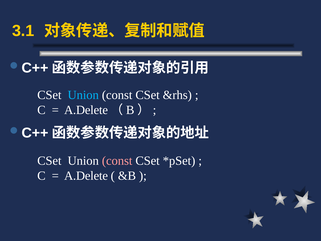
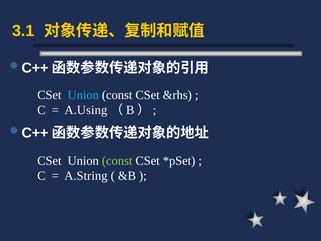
A.Delete: A.Delete -> A.Using (86, 110)
const colour: pink -> light green (117, 161)
A.Delete: A.Delete -> A.String (86, 176)
